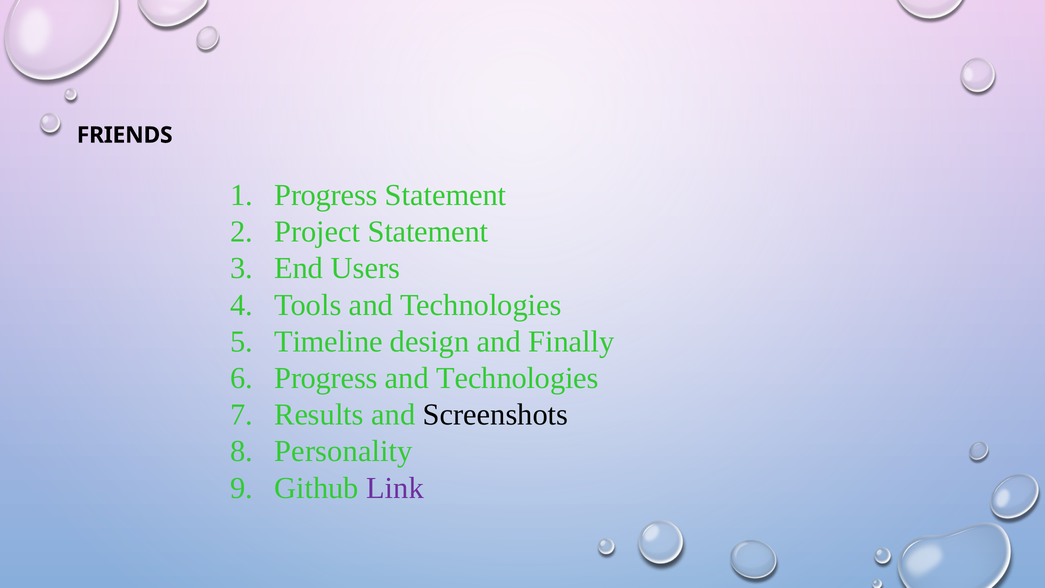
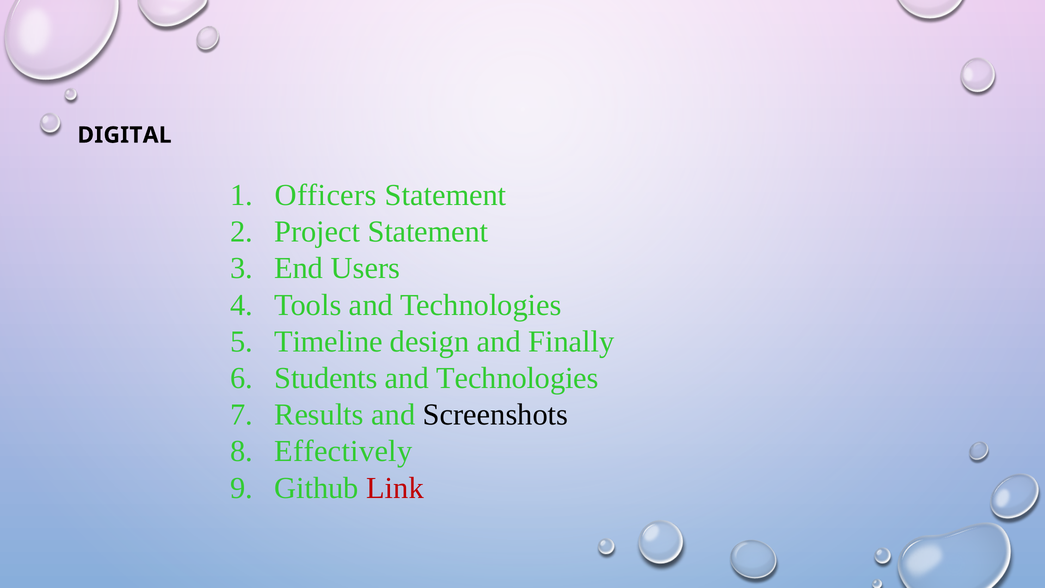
FRIENDS: FRIENDS -> DIGITAL (124, 135)
Progress: Progress -> Officers (326, 195)
Progress: Progress -> Students (326, 378)
Personality: Personality -> Effectively (343, 451)
Link colour: purple -> red (395, 488)
